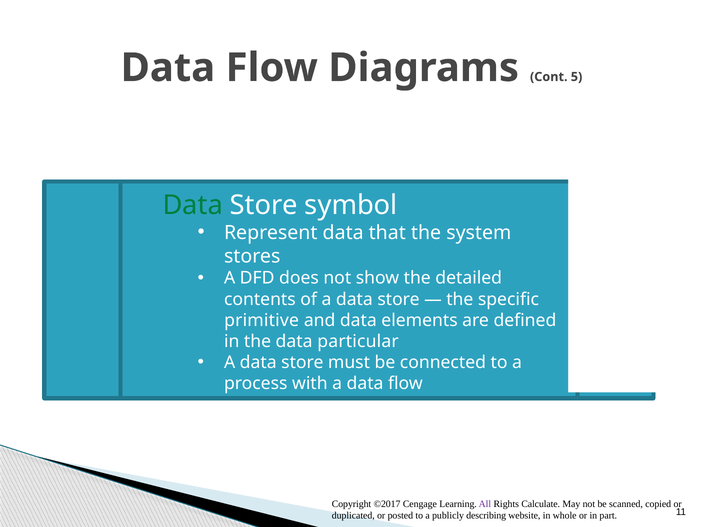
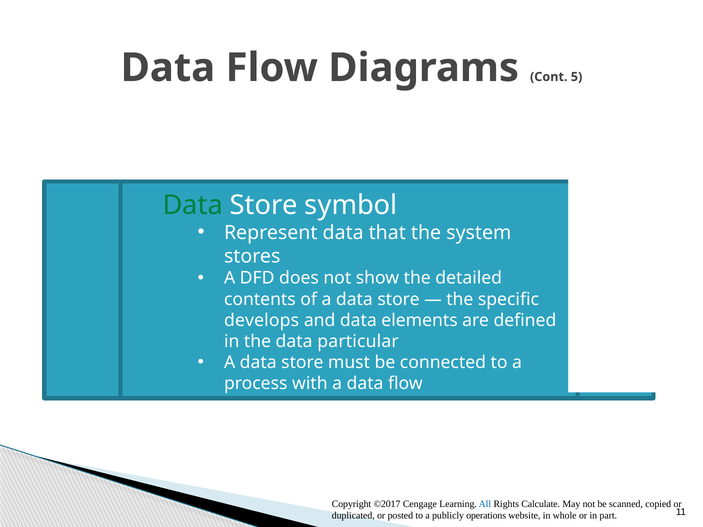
primitive: primitive -> develops (262, 321)
All colour: purple -> blue (485, 504)
describing: describing -> operations (486, 516)
